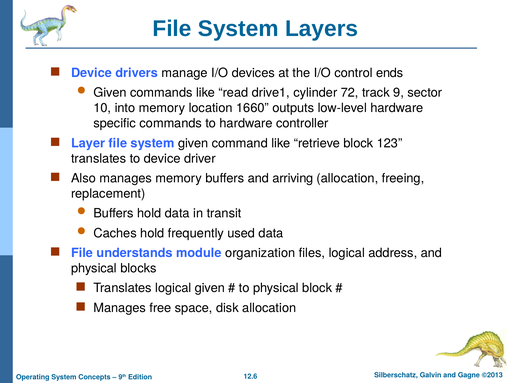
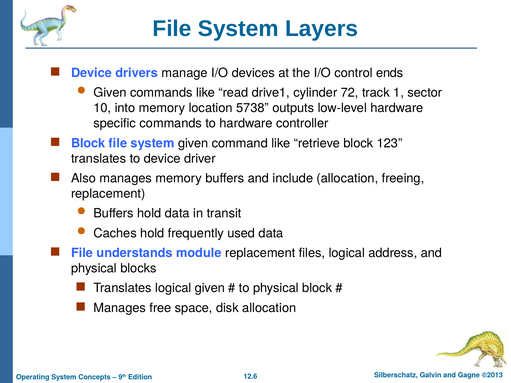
9: 9 -> 1 (399, 93)
1660: 1660 -> 5738 (252, 108)
Layer: Layer -> Block (88, 143)
arriving: arriving -> include (293, 178)
module organization: organization -> replacement (260, 253)
